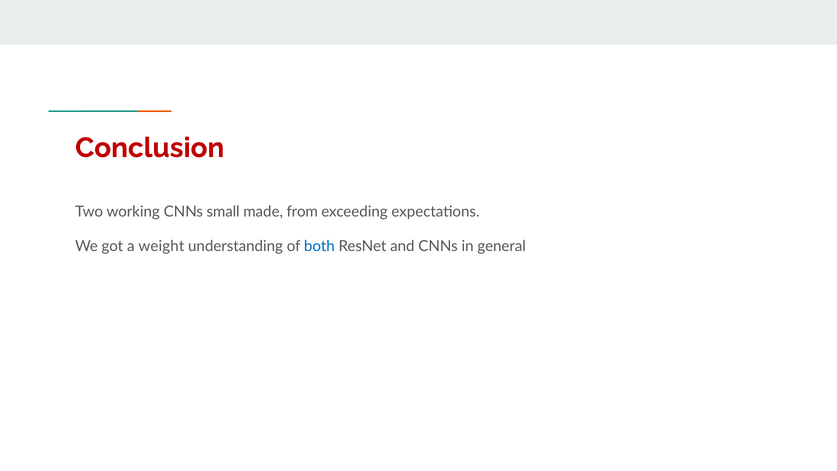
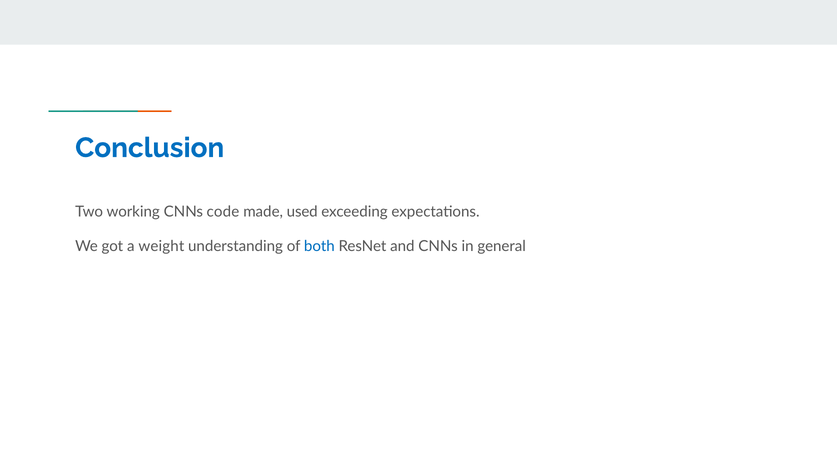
Conclusion colour: red -> blue (150, 148)
small: small -> code (223, 211)
from: from -> used (302, 211)
